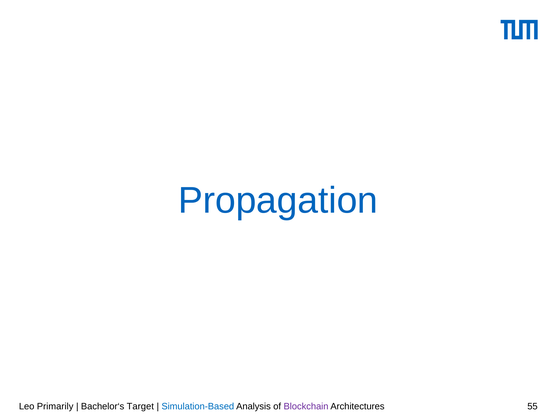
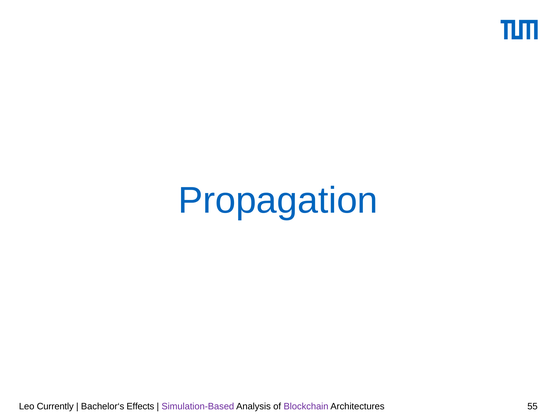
Primarily: Primarily -> Currently (55, 406)
Target: Target -> Effects (140, 406)
Simulation-Based colour: blue -> purple (198, 406)
